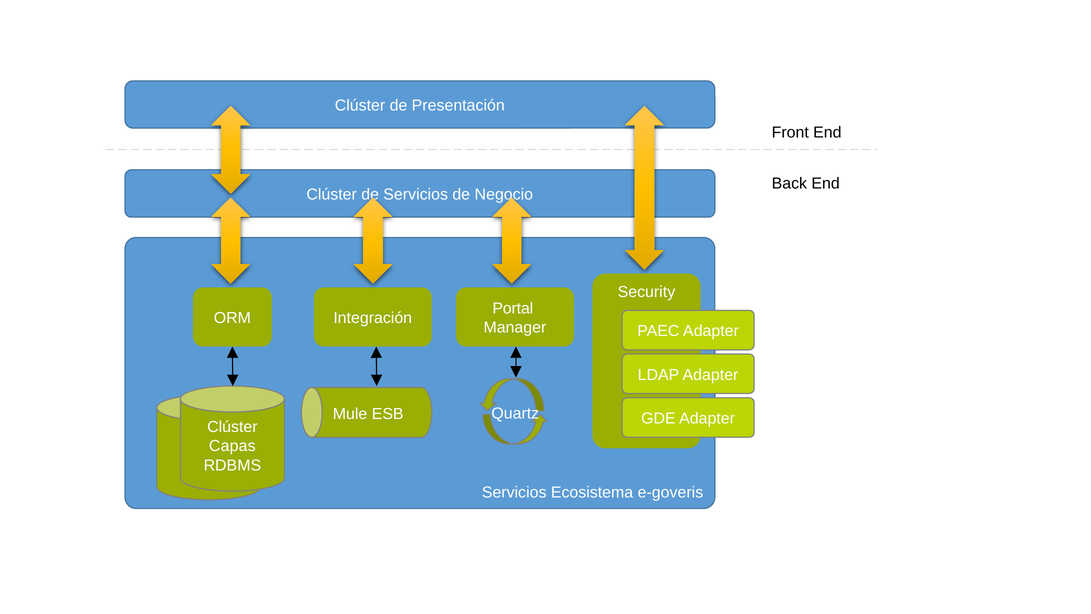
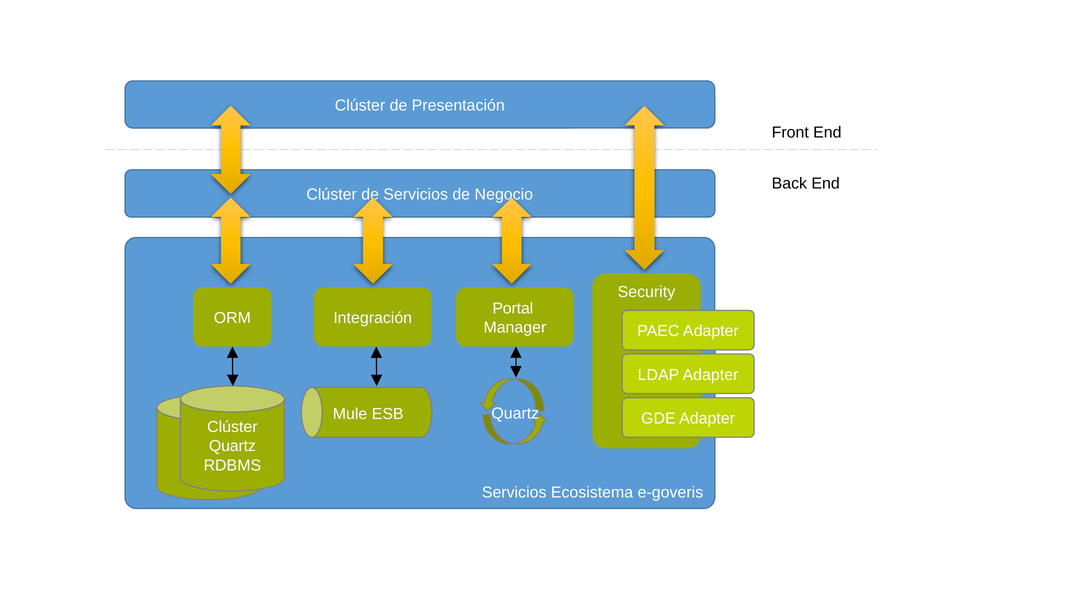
Capas: Capas -> Quartz (232, 446)
